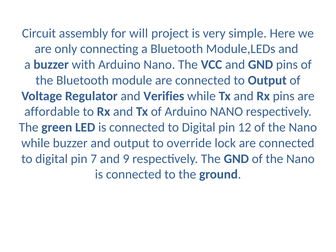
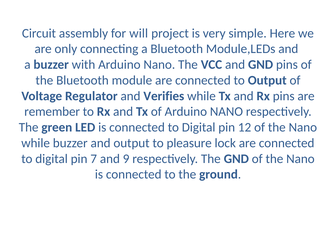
affordable: affordable -> remember (52, 112)
override: override -> pleasure (189, 143)
